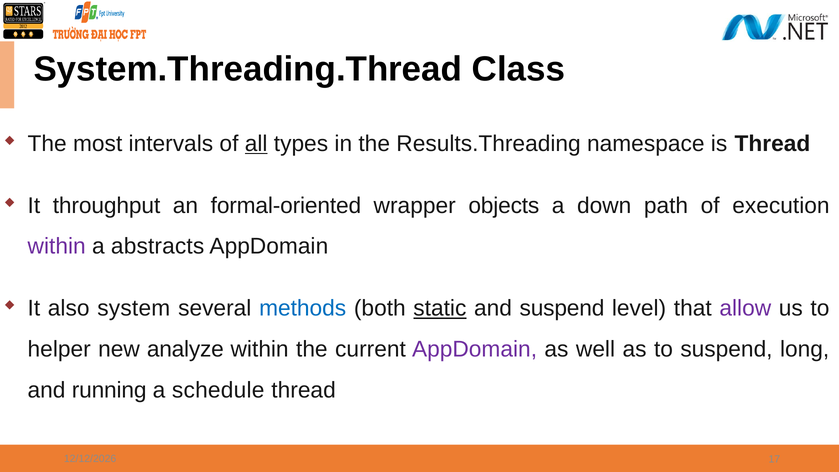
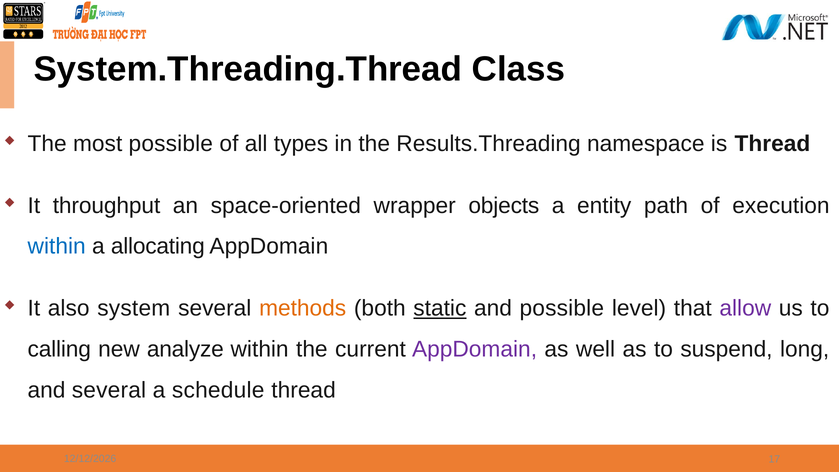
most intervals: intervals -> possible (171, 144)
all underline: present -> none (256, 144)
formal-oriented: formal-oriented -> space-oriented (286, 206)
down: down -> entity (604, 206)
within colour: purple -> blue (57, 246)
abstracts: abstracts -> allocating (158, 246)
methods colour: blue -> orange (303, 308)
and suspend: suspend -> possible (562, 308)
helper: helper -> calling (59, 349)
and running: running -> several (109, 390)
